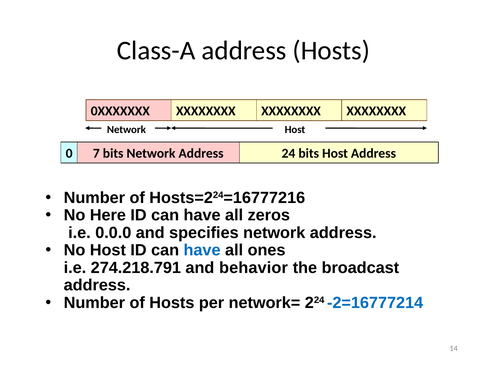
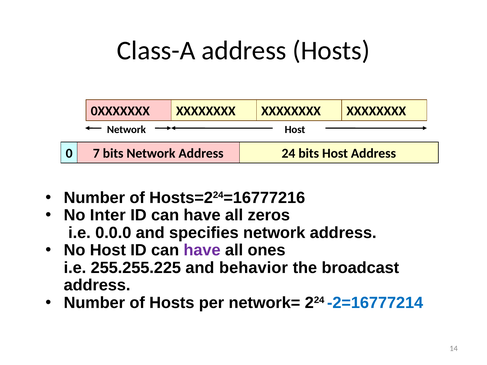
Here: Here -> Inter (108, 215)
have colour: blue -> purple (202, 250)
274.218.791: 274.218.791 -> 255.255.225 (136, 268)
